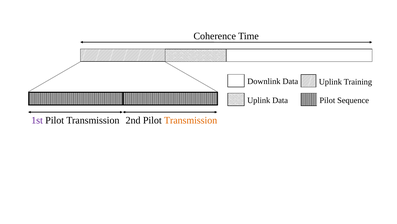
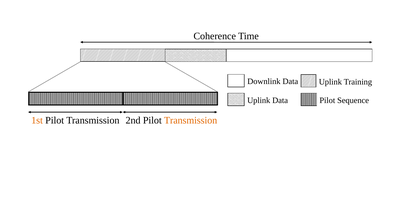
1st colour: purple -> orange (37, 120)
